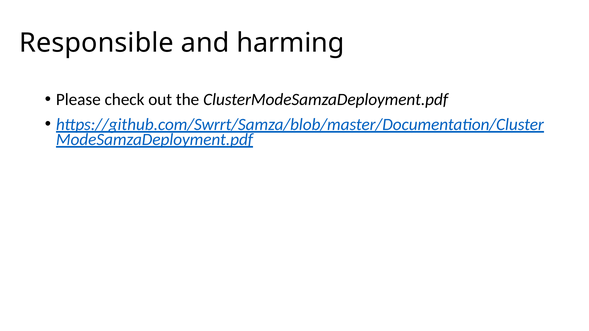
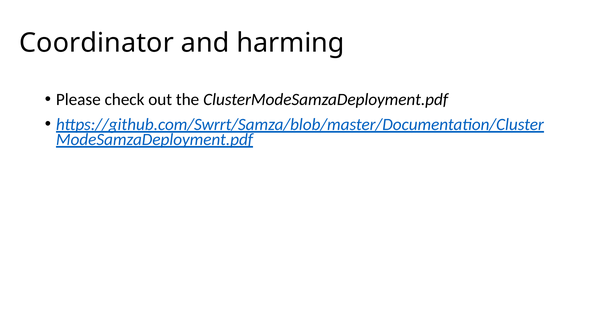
Responsible: Responsible -> Coordinator (96, 43)
